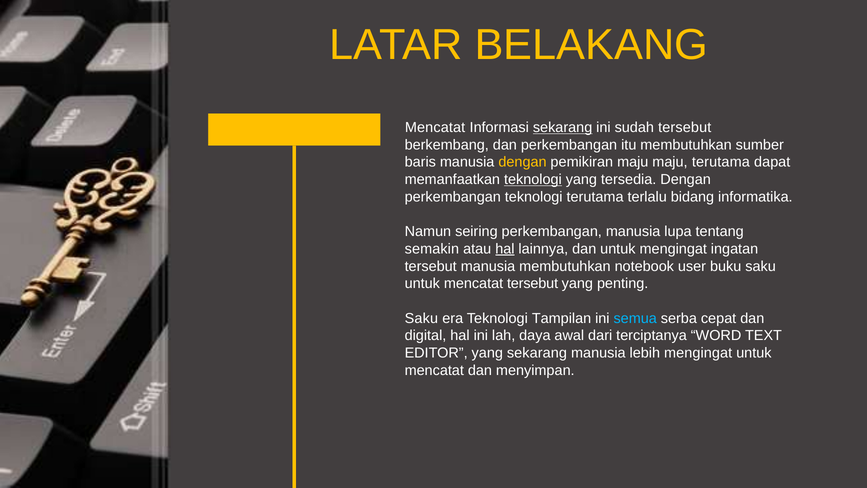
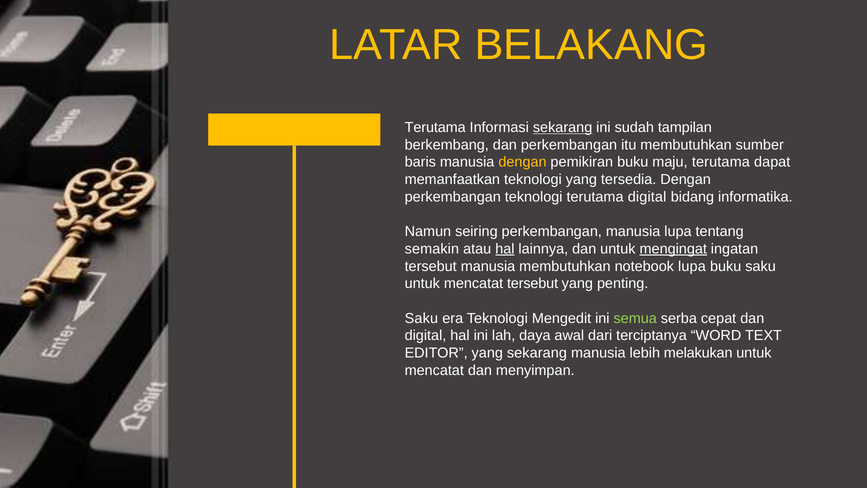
Mencatat: Mencatat -> Terutama (435, 127)
sudah tersebut: tersebut -> tampilan (685, 127)
pemikiran maju: maju -> buku (633, 162)
teknologi underline: present -> none (533, 179)
terutama terlalu: terlalu -> digital (647, 197)
mengingat underline: none -> present (673, 249)
notebook user: user -> lupa (692, 266)
Tampilan: Tampilan -> Mengedit (562, 318)
semua colour: light blue -> light green (635, 318)
lebih mengingat: mengingat -> melakukan (698, 353)
